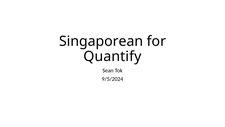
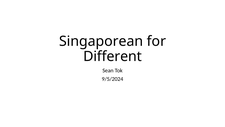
Quantify: Quantify -> Different (113, 56)
